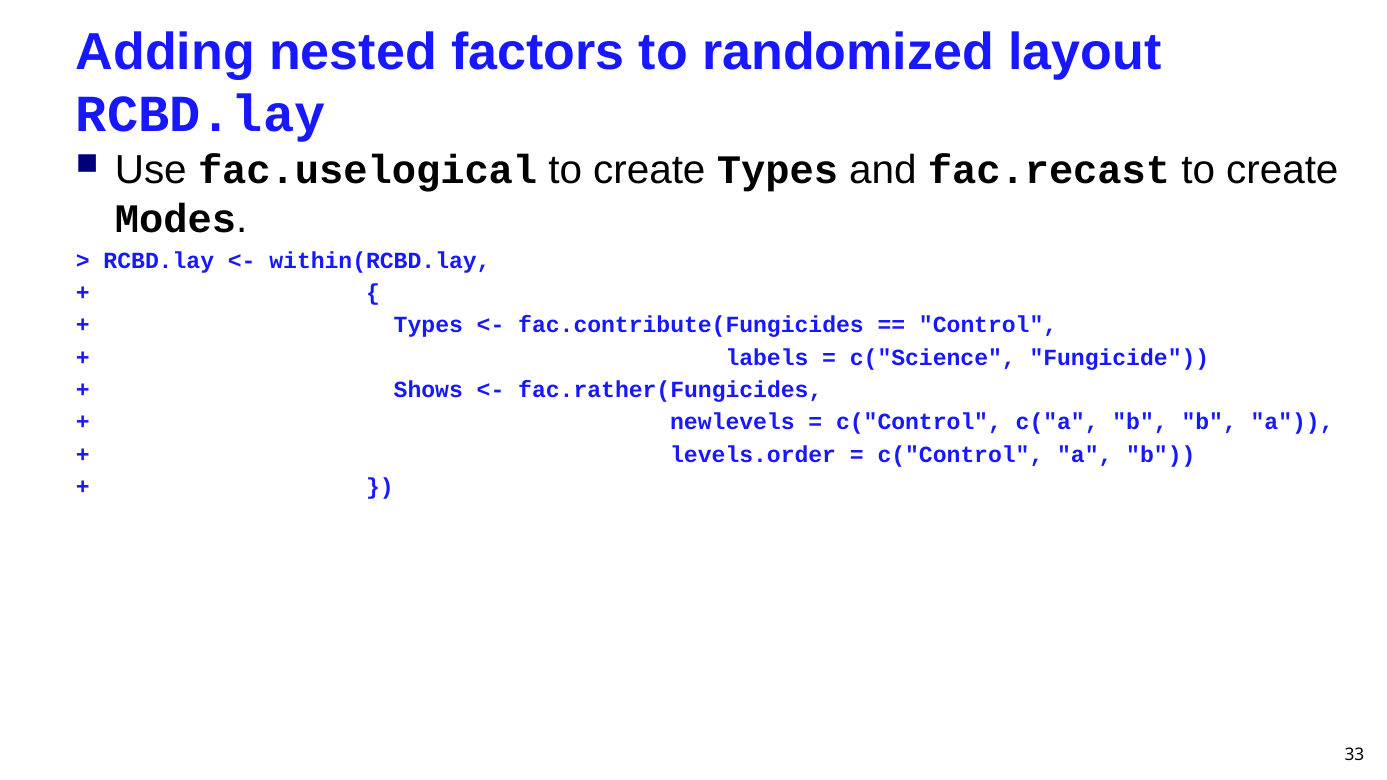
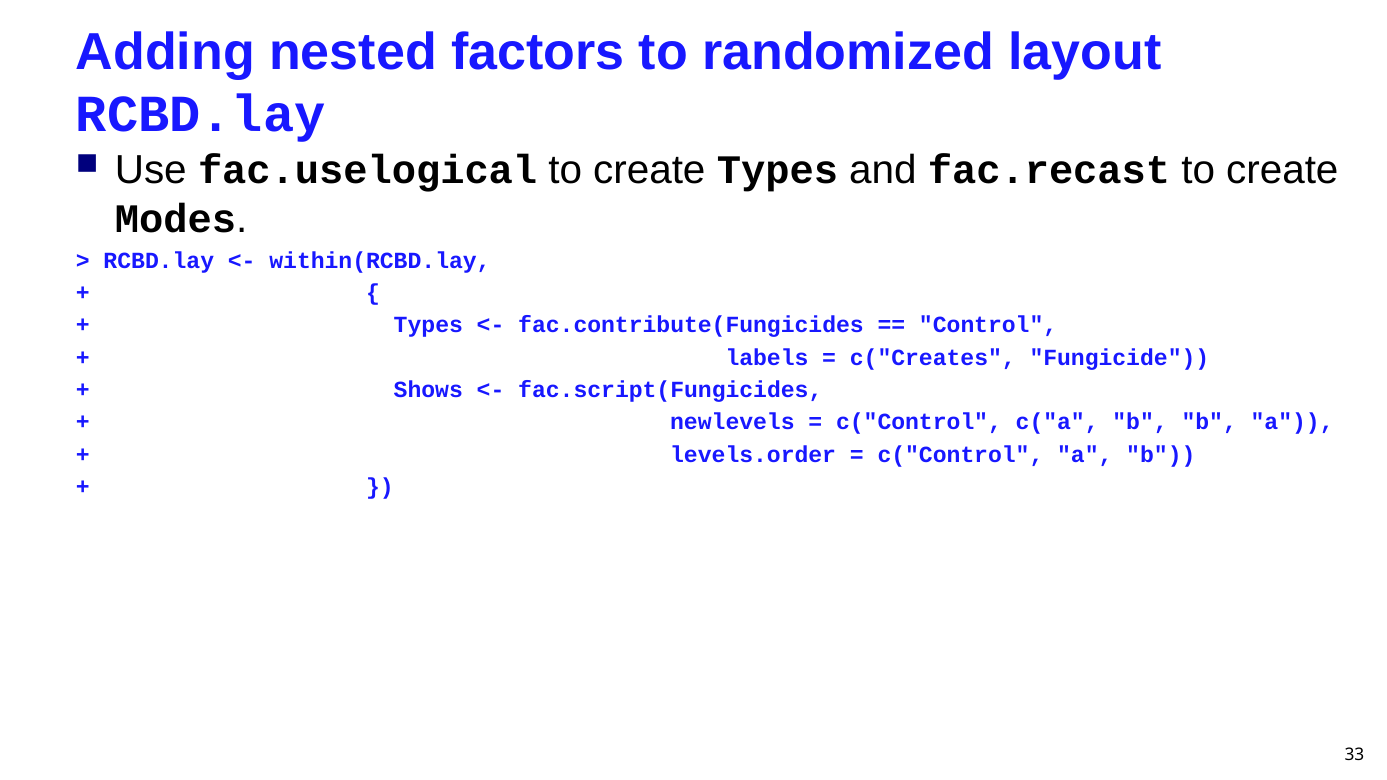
c("Science: c("Science -> c("Creates (933, 358)
fac.rather(Fungicides: fac.rather(Fungicides -> fac.script(Fungicides (670, 390)
